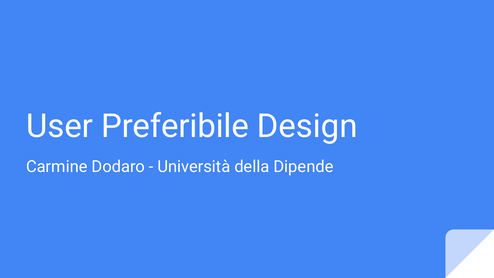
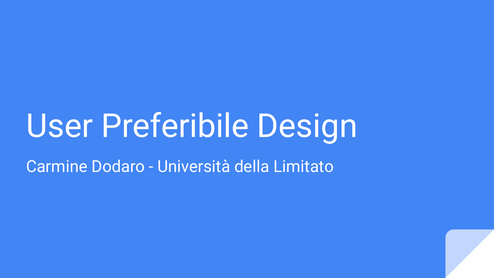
Dipende: Dipende -> Limitato (304, 167)
